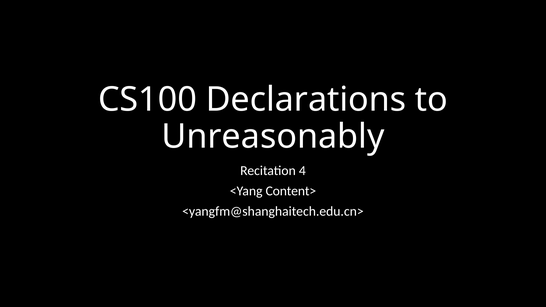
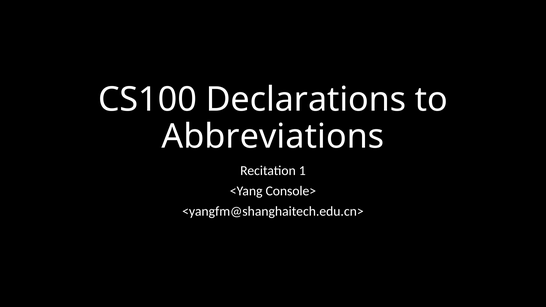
Unreasonably: Unreasonably -> Abbreviations (273, 136)
4: 4 -> 1 (302, 171)
Content>: Content> -> Console> (291, 191)
